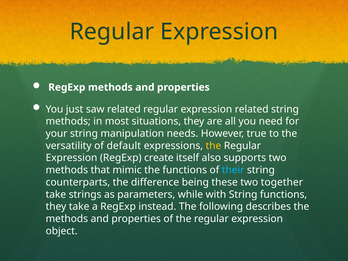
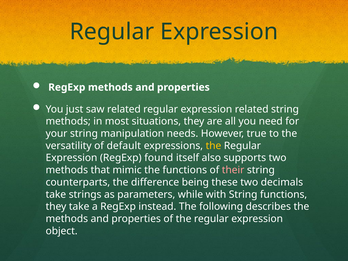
create: create -> found (159, 158)
their colour: light blue -> pink (233, 170)
together: together -> decimals (282, 182)
